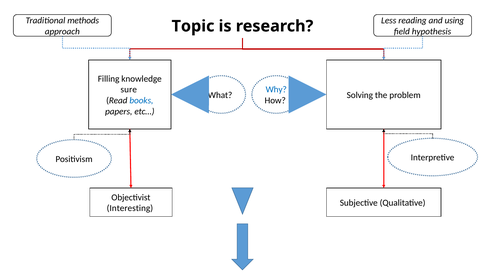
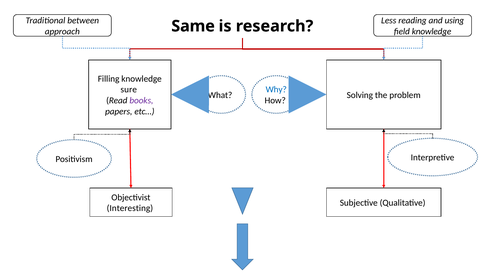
methods: methods -> between (83, 21)
Topic: Topic -> Same (193, 26)
field hypothesis: hypothesis -> knowledge (432, 31)
books colour: blue -> purple (141, 100)
